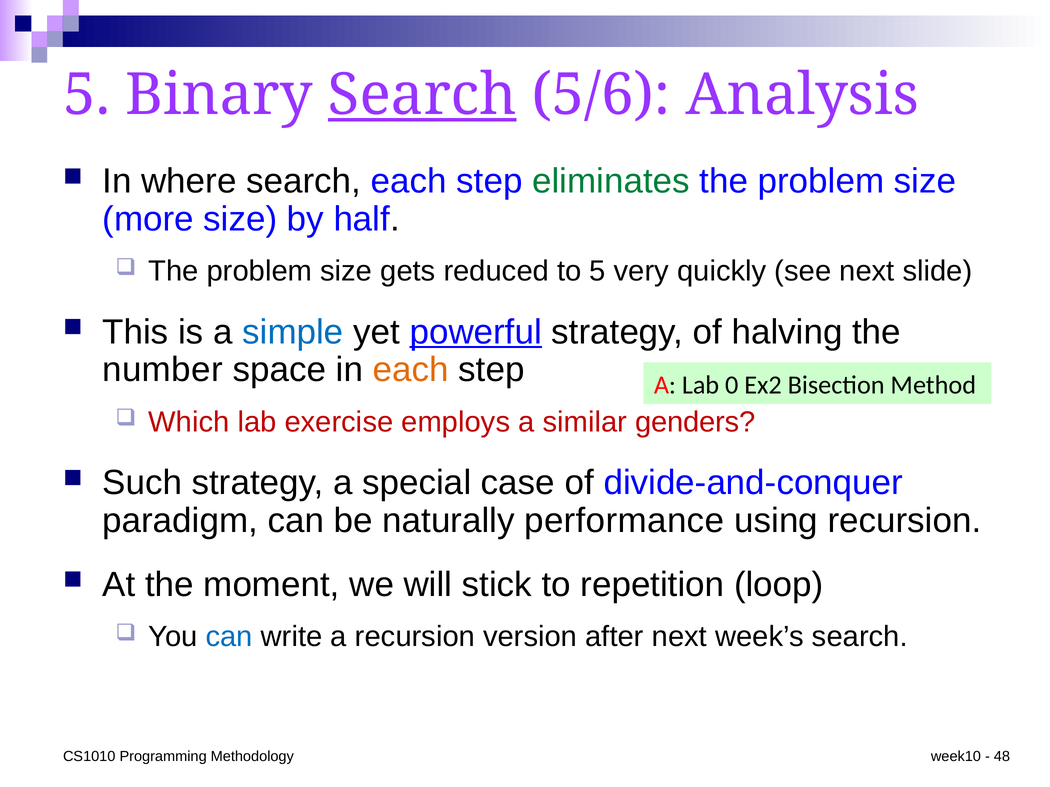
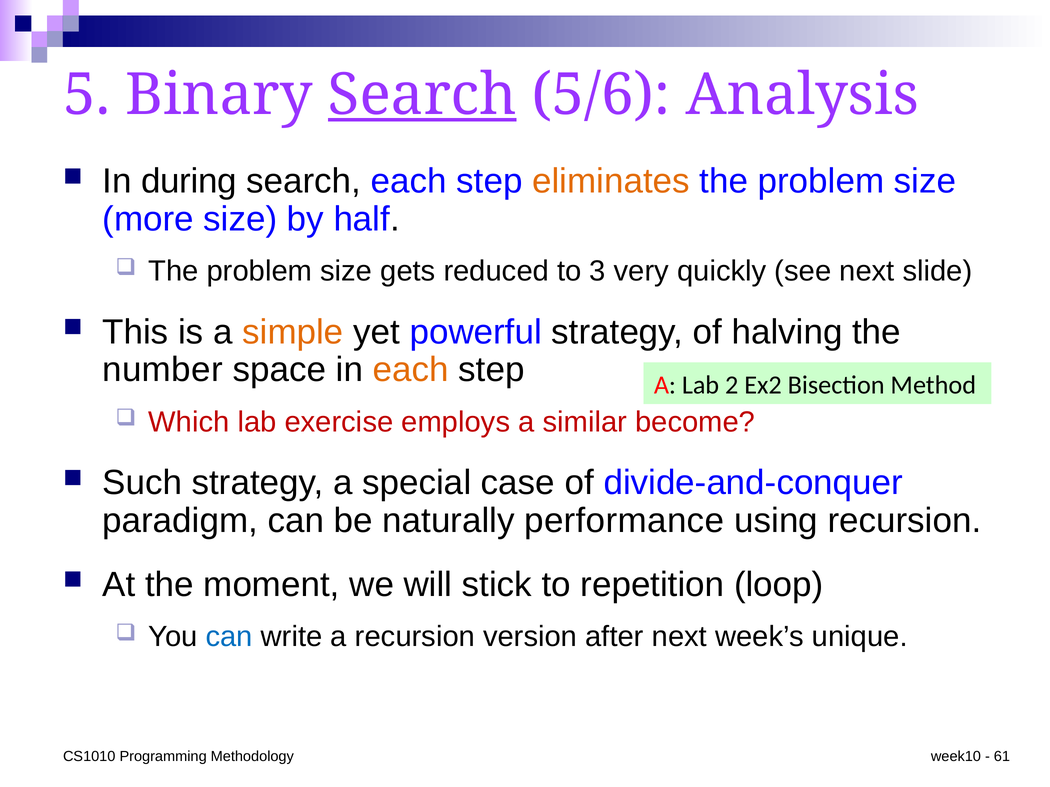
where: where -> during (189, 181)
eliminates colour: green -> orange (611, 181)
to 5: 5 -> 3 (598, 271)
simple colour: blue -> orange (293, 332)
powerful underline: present -> none (476, 332)
0: 0 -> 2 (732, 385)
genders: genders -> become (695, 422)
week’s search: search -> unique (860, 637)
48: 48 -> 61 (1002, 757)
